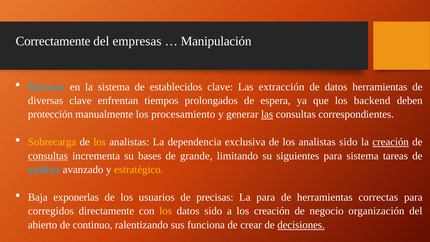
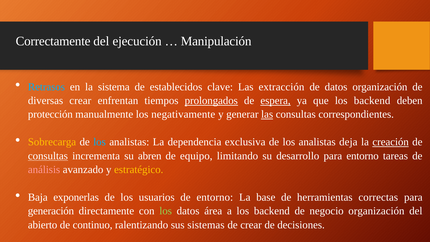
empresas: empresas -> ejecución (137, 41)
datos herramientas: herramientas -> organización (380, 87)
diversas clave: clave -> crear (80, 101)
prolongados underline: none -> present (211, 101)
espera underline: none -> present (275, 101)
procesamiento: procesamiento -> negativamente (183, 114)
los colour: yellow -> light blue (100, 142)
analistas sido: sido -> deja (348, 142)
bases: bases -> abren (150, 156)
grande: grande -> equipo (196, 156)
siguientes: siguientes -> desarrollo (298, 156)
para sistema: sistema -> entorno (363, 156)
análisis colour: light blue -> pink (44, 170)
de precisas: precisas -> entorno (215, 197)
La para: para -> base (266, 197)
corregidos: corregidos -> generación (51, 211)
los colour: yellow -> light green (166, 211)
datos sido: sido -> área (213, 211)
a los creación: creación -> backend (272, 211)
funciona: funciona -> sistemas (206, 225)
decisiones underline: present -> none (301, 225)
